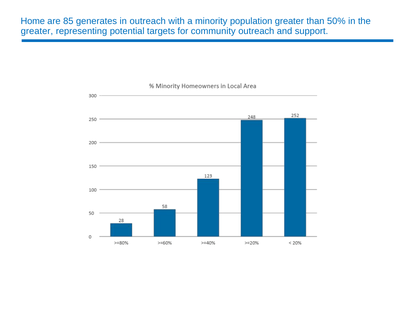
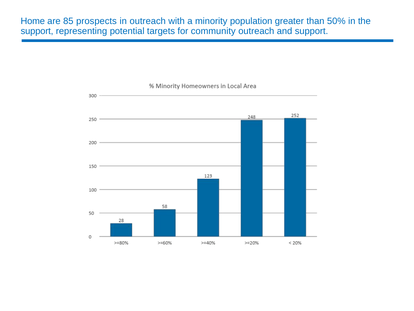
generates: generates -> prospects (96, 21)
greater: greater -> support (37, 31)
